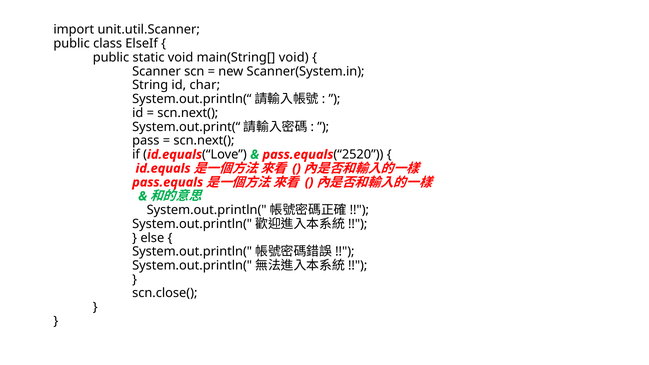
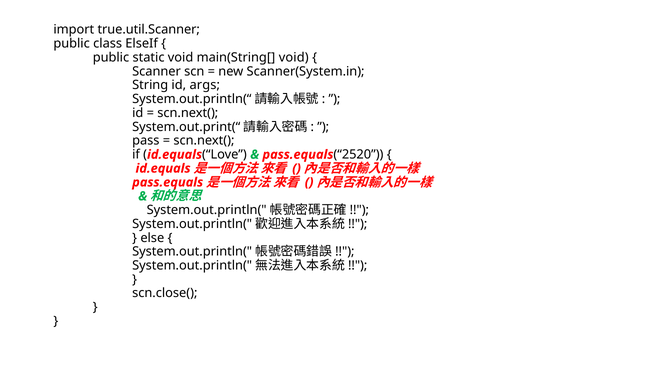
unit.util.Scanner: unit.util.Scanner -> true.util.Scanner (149, 30)
char: char -> args (205, 85)
